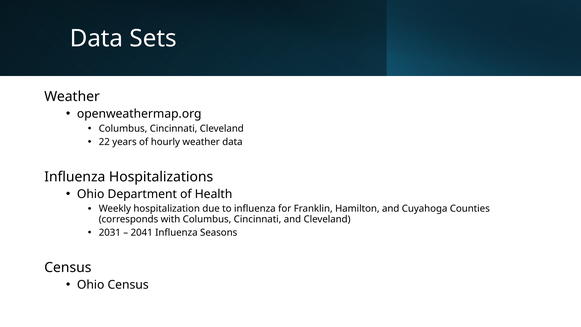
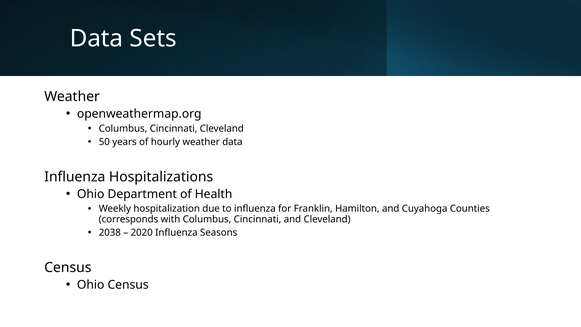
22: 22 -> 50 (104, 142)
2031: 2031 -> 2038 (110, 233)
2041: 2041 -> 2020 (142, 233)
